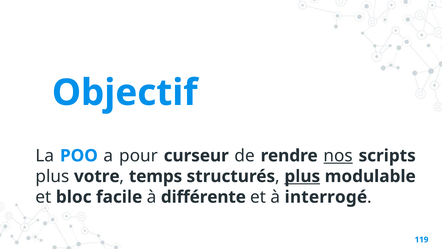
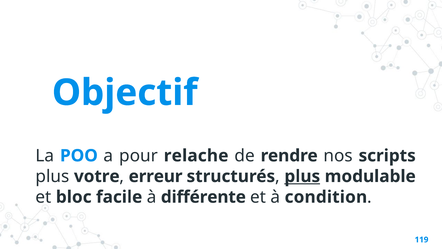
curseur: curseur -> relache (196, 155)
nos underline: present -> none (338, 155)
temps: temps -> erreur (156, 176)
interrogé: interrogé -> condition (326, 197)
